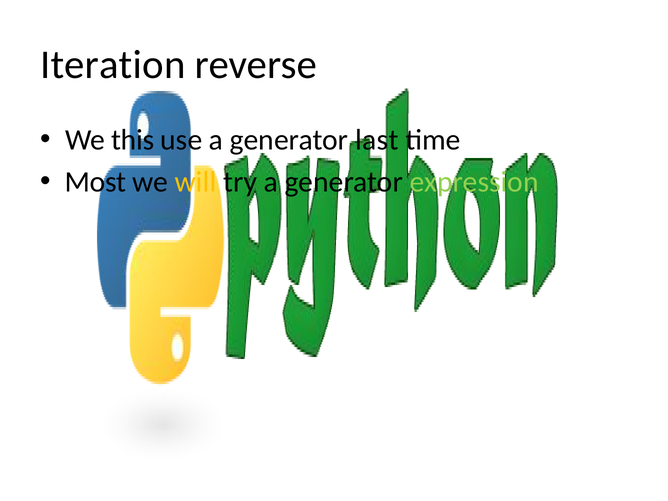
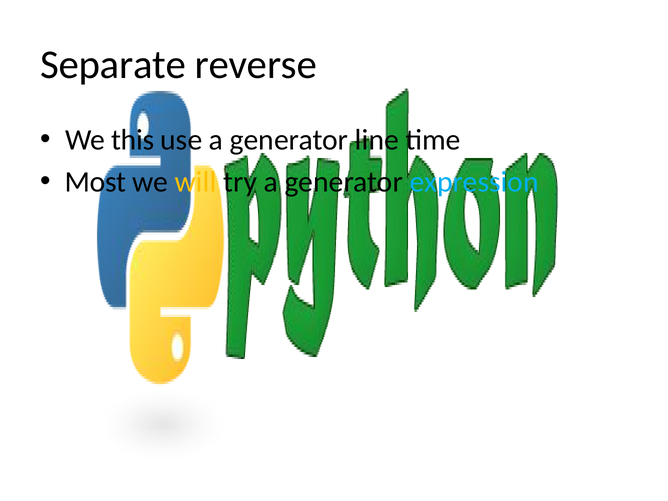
Iteration: Iteration -> Separate (113, 65)
last: last -> line (377, 140)
expression colour: light green -> light blue (474, 182)
